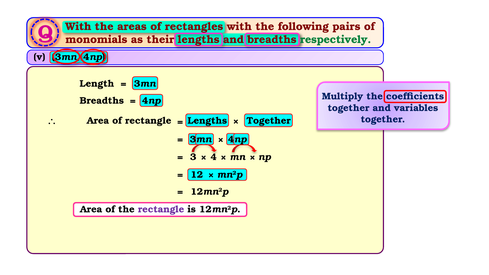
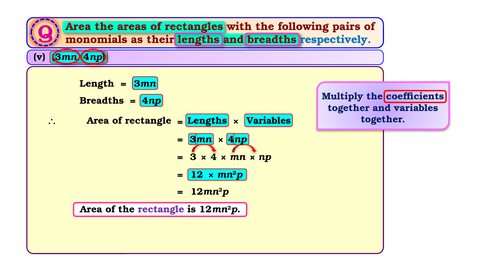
With: With -> Area (78, 27)
respectively colour: green -> blue (336, 40)
Together: Together -> Variables (269, 121)
